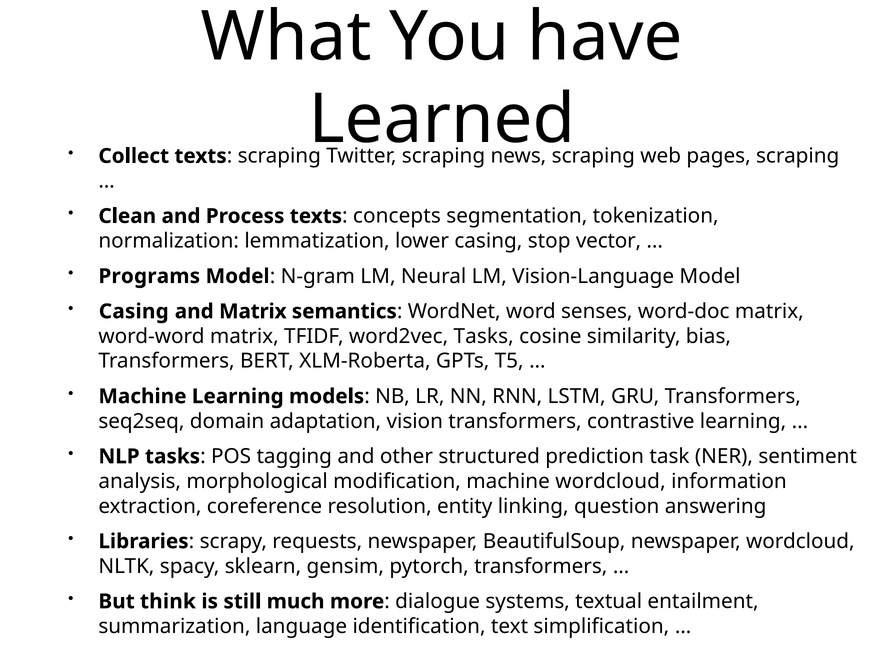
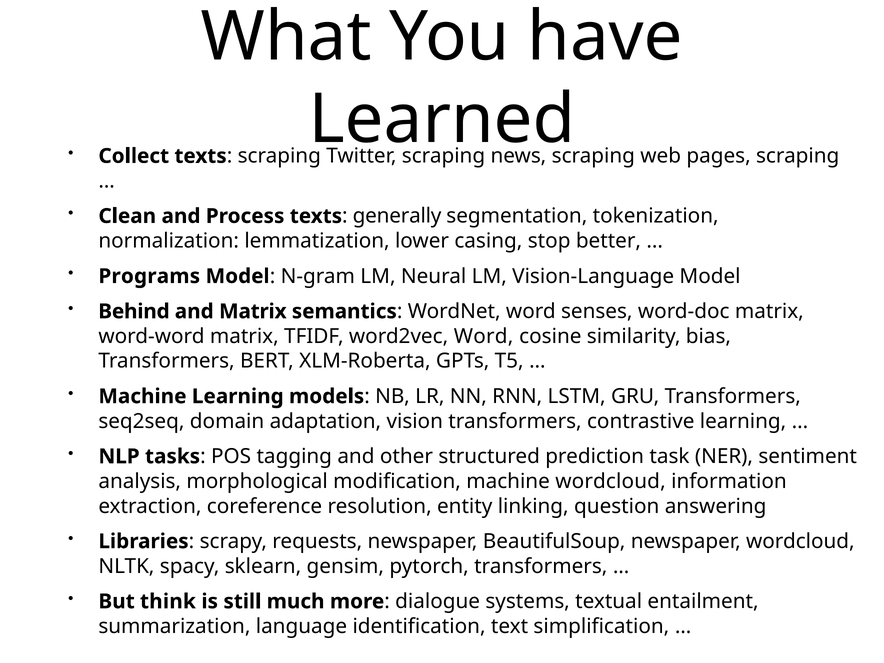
concepts: concepts -> generally (397, 216)
vector: vector -> better (608, 241)
Casing: Casing -> Behind (134, 311)
word2vec Tasks: Tasks -> Word (484, 336)
